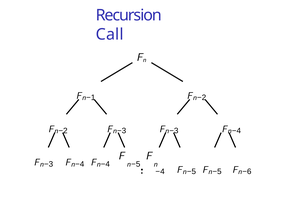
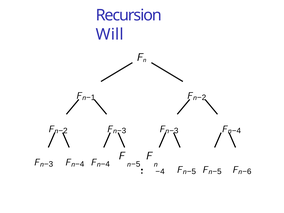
Call: Call -> Will (110, 34)
